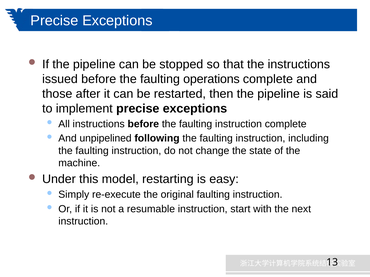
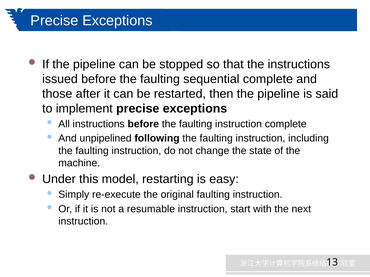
operations: operations -> sequential (211, 79)
